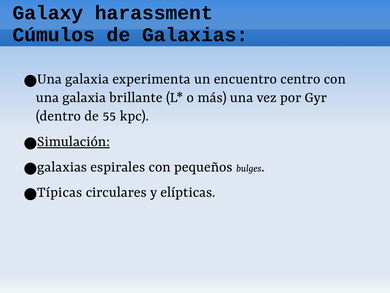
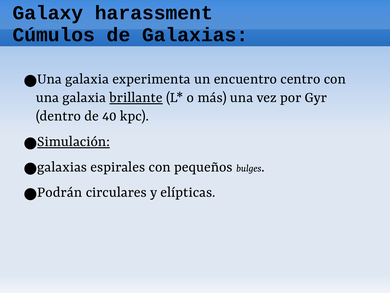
brillante underline: none -> present (136, 97)
55: 55 -> 40 (109, 115)
Típicas: Típicas -> Podrán (60, 191)
